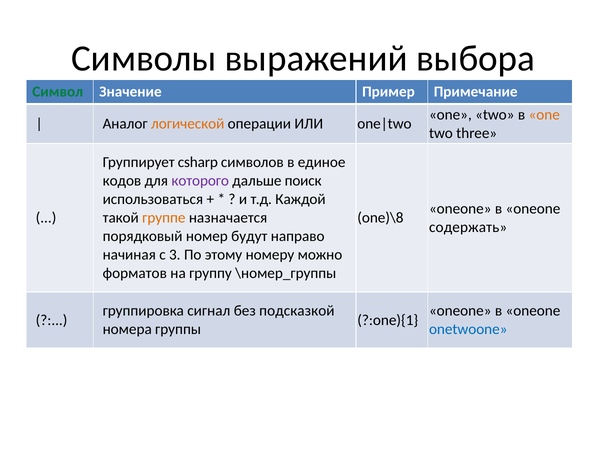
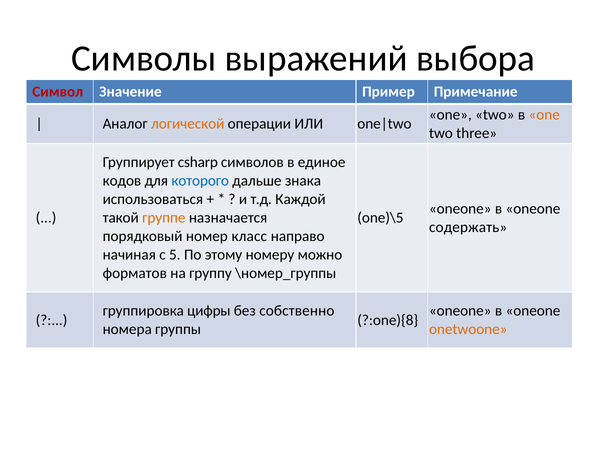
Символ colour: green -> red (58, 92)
которого colour: purple -> blue (200, 181)
поиск: поиск -> знака (303, 181)
one)\8: one)\8 -> one)\5 (380, 218)
будут: будут -> класс (249, 237)
3: 3 -> 5 (175, 255)
сигнал: сигнал -> цифры (209, 311)
подсказкой: подсказкой -> собственно (297, 311)
?:one){1: ?:one){1 -> ?:one){8 (388, 320)
onetwoone colour: blue -> orange (468, 330)
